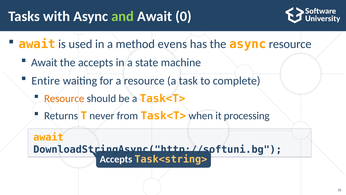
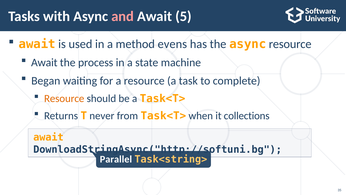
and colour: light green -> pink (123, 16)
0: 0 -> 5 (183, 16)
the accepts: accepts -> process (96, 62)
Entire: Entire -> Began (46, 81)
processing: processing -> collections (247, 116)
Accepts: Accepts -> Parallel (116, 159)
